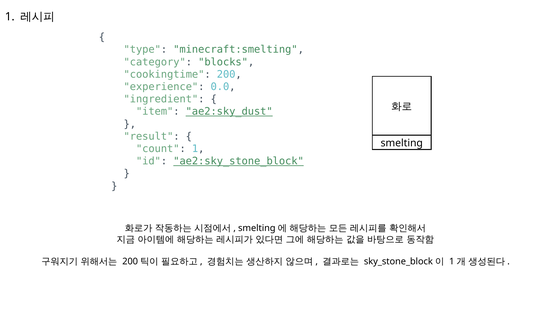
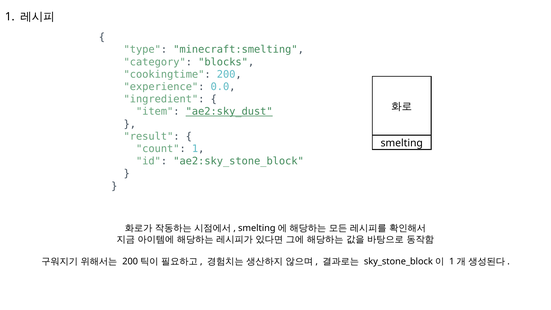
ae2:sky_stone_block underline: present -> none (239, 161)
